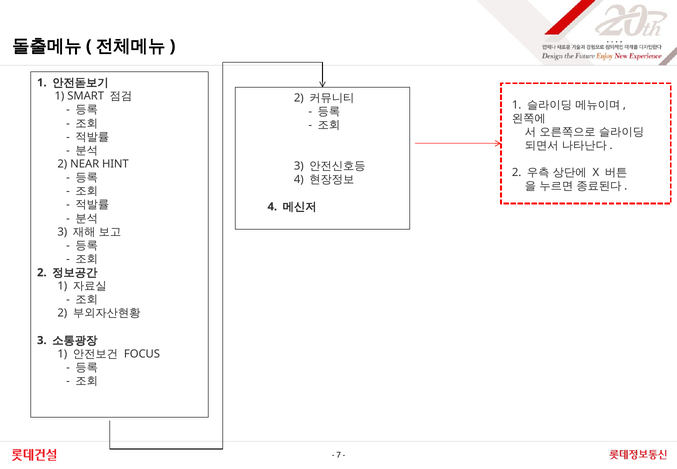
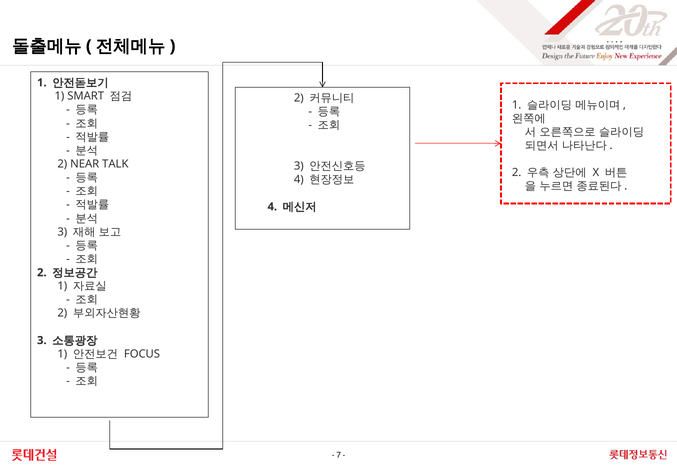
HINT: HINT -> TALK (115, 164)
